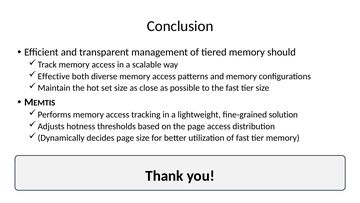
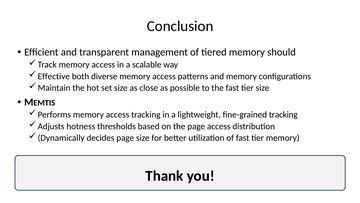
fine-grained solution: solution -> tracking (283, 114)
